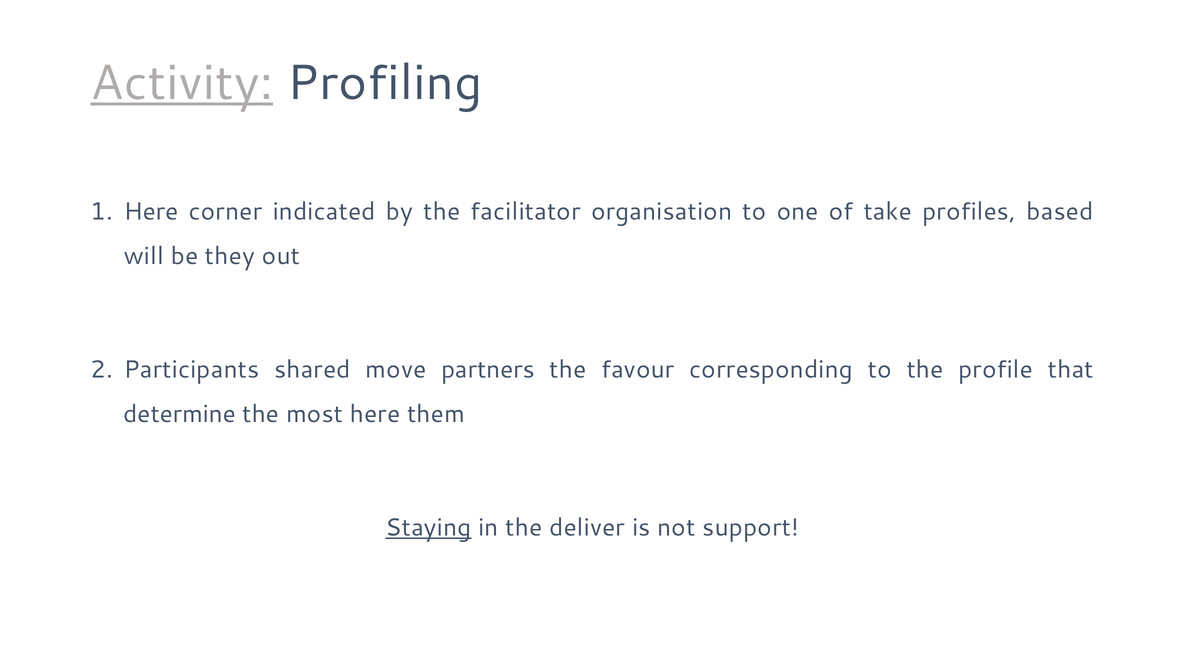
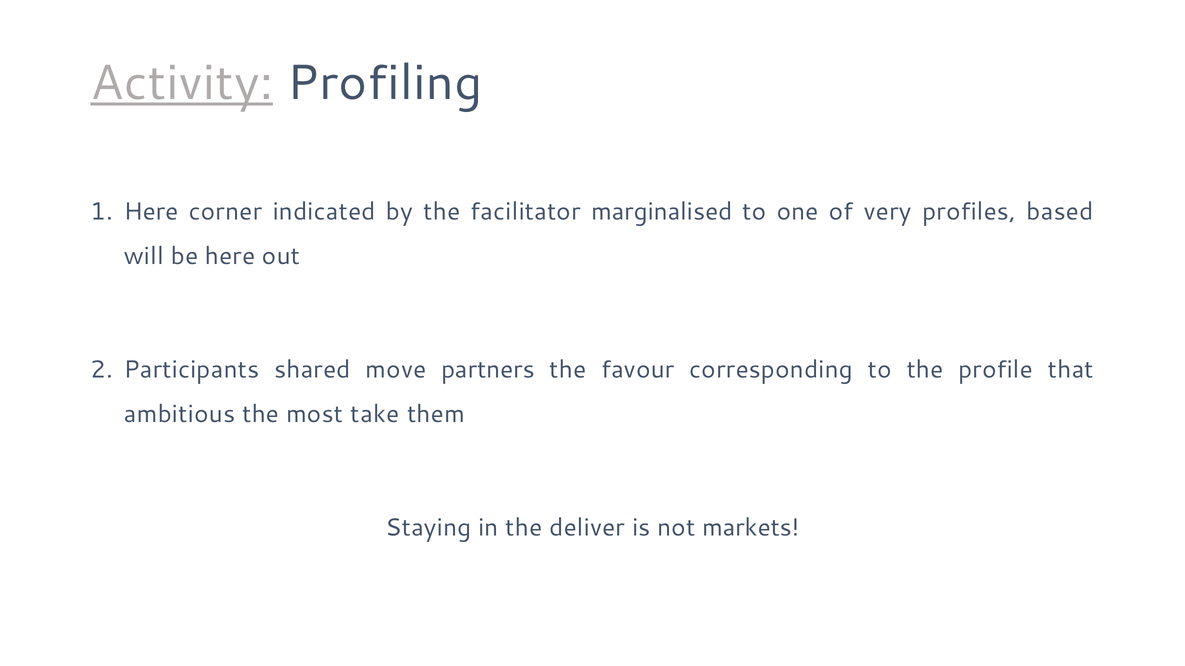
organisation: organisation -> marginalised (662, 212)
take: take -> very (888, 212)
be they: they -> here (230, 256)
determine: determine -> ambitious (180, 414)
most here: here -> take (375, 414)
Staying underline: present -> none (428, 528)
support: support -> markets (751, 528)
